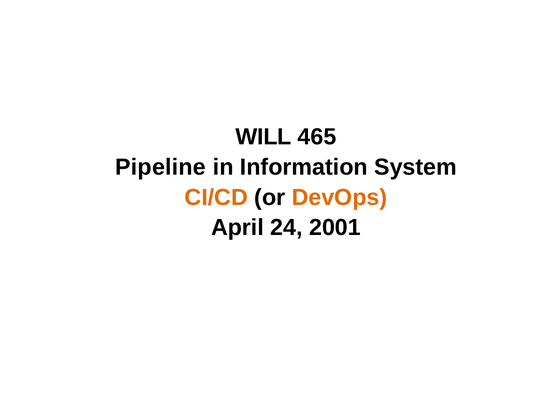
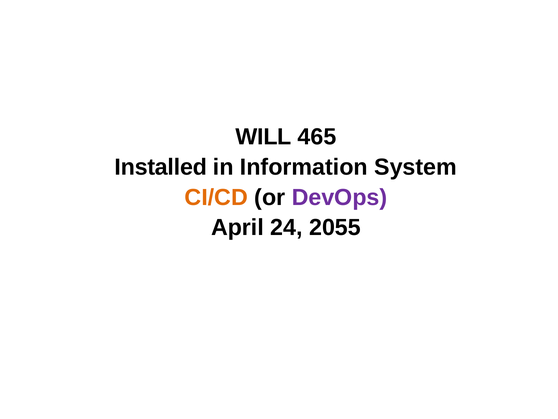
Pipeline: Pipeline -> Installed (161, 167)
DevOps colour: orange -> purple (339, 197)
2001: 2001 -> 2055 (335, 227)
